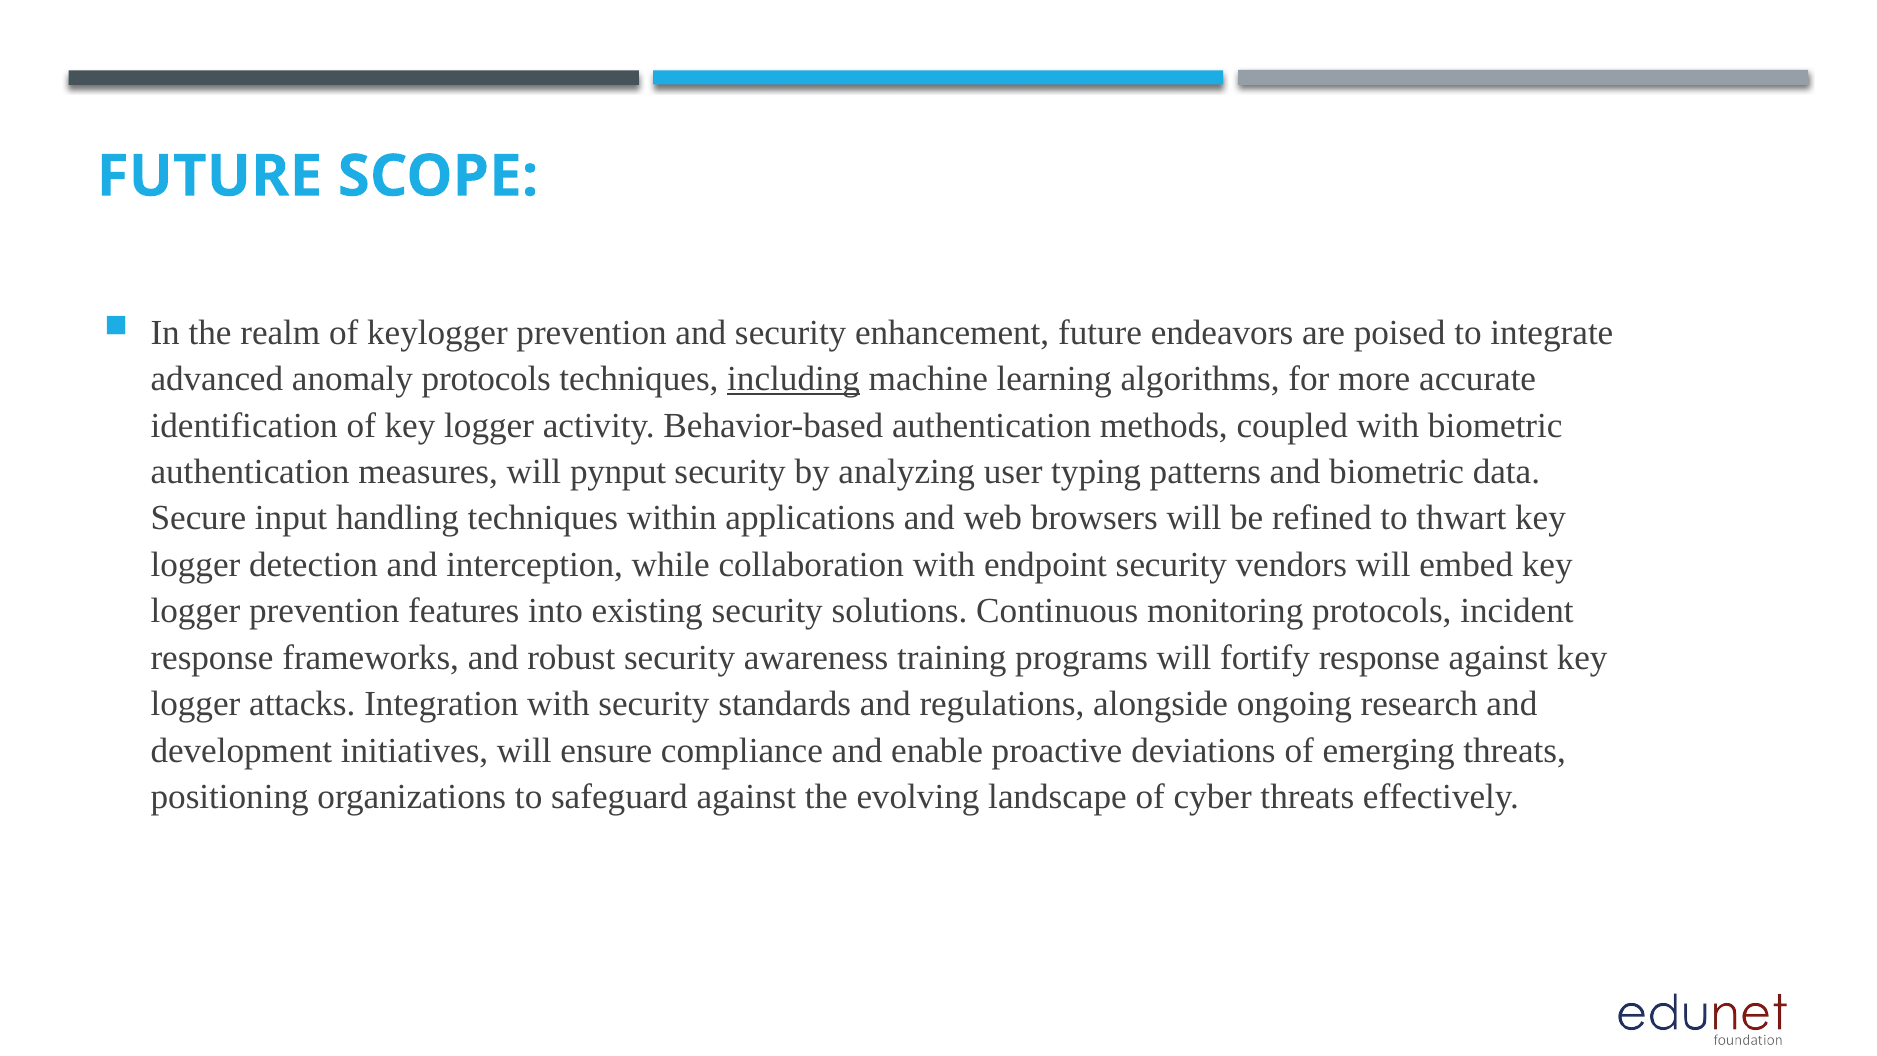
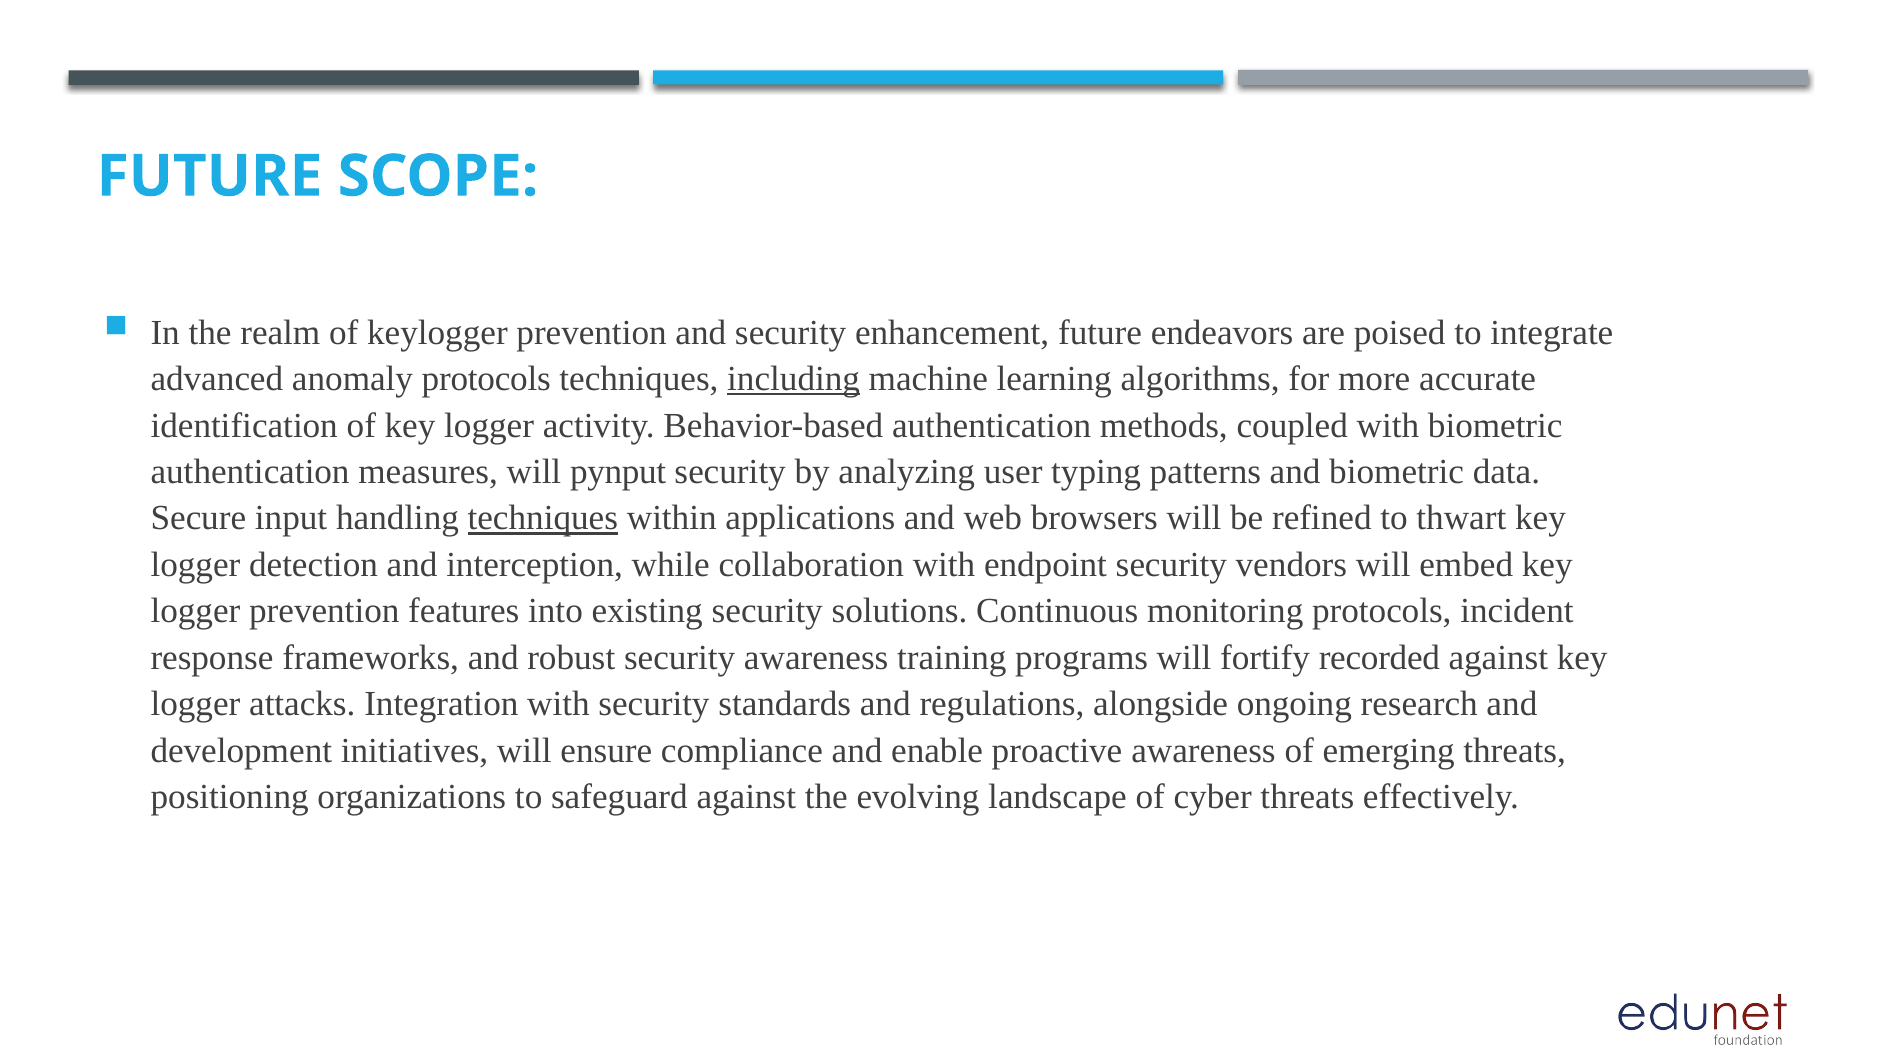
techniques underline: none -> present (543, 518)
fortify response: response -> recorded (1379, 658)
proactive deviations: deviations -> awareness (1204, 751)
